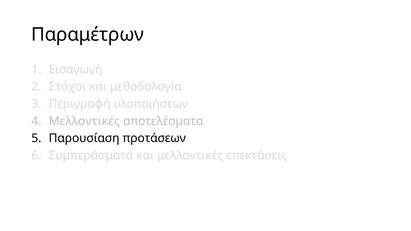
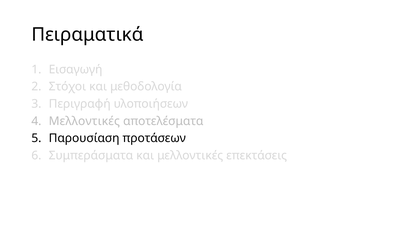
Παραμέτρων: Παραμέτρων -> Πειραματικά (87, 35)
